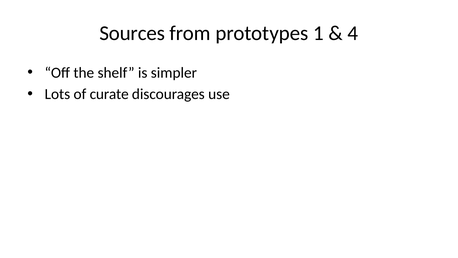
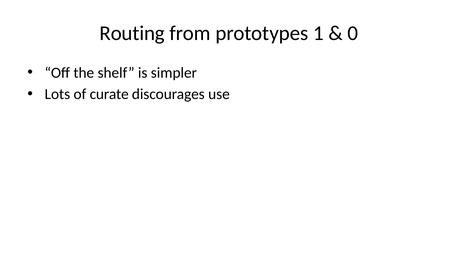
Sources: Sources -> Routing (132, 33)
4: 4 -> 0 (353, 33)
